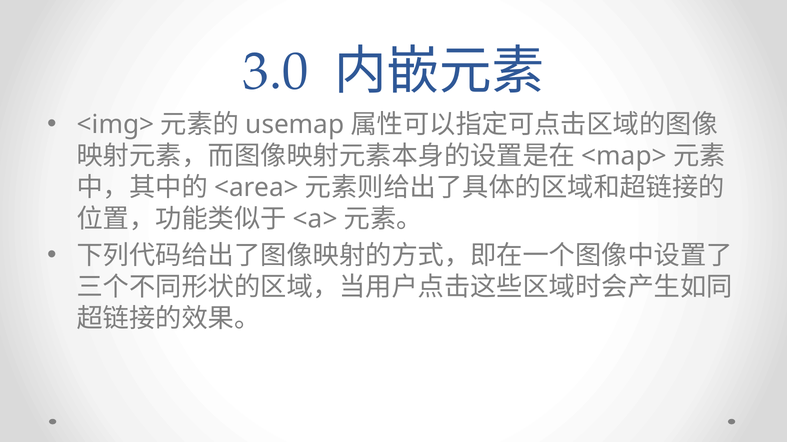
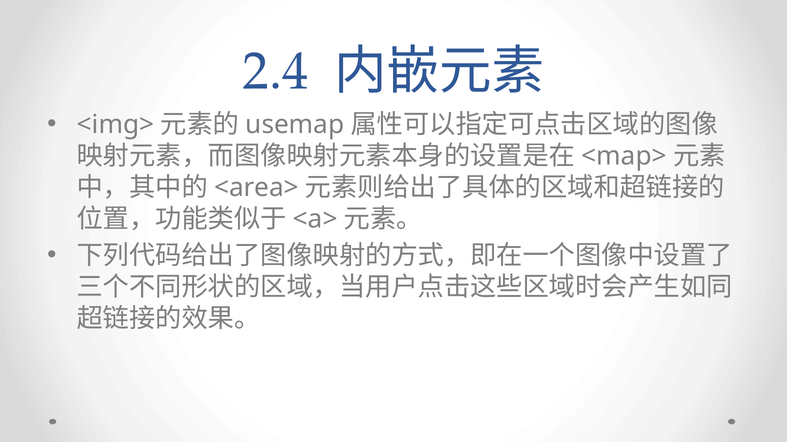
3.0: 3.0 -> 2.4 (276, 72)
